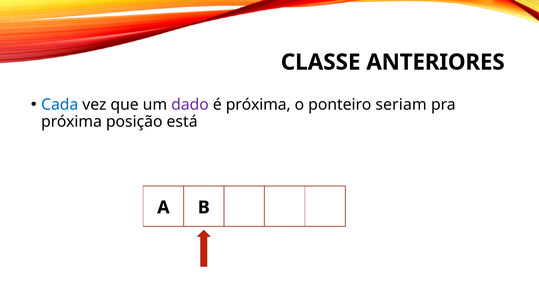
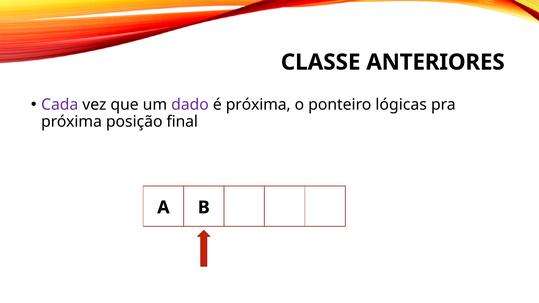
Cada colour: blue -> purple (60, 105)
seriam: seriam -> lógicas (401, 105)
está: está -> final (182, 122)
